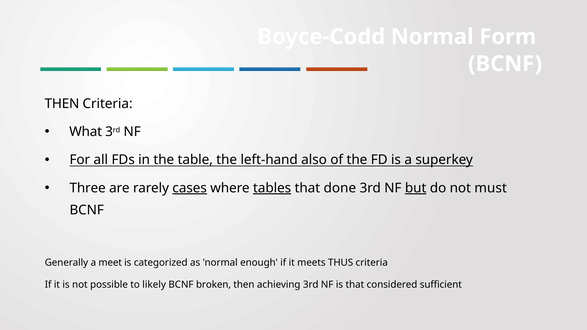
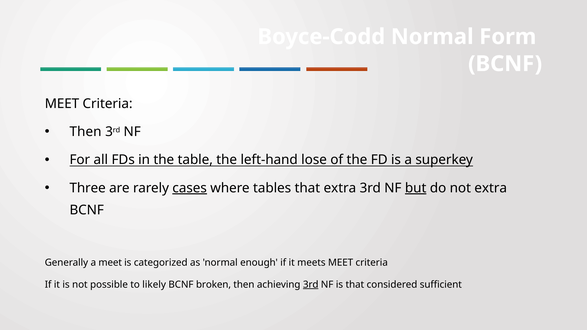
THEN: THEN -> MEET (62, 104)
What: What -> Then (86, 132)
also: also -> lose (314, 160)
tables underline: present -> none (272, 188)
that done: done -> extra (340, 188)
not must: must -> extra (491, 188)
meets THUS: THUS -> MEET (341, 263)
3rd underline: none -> present (311, 285)
